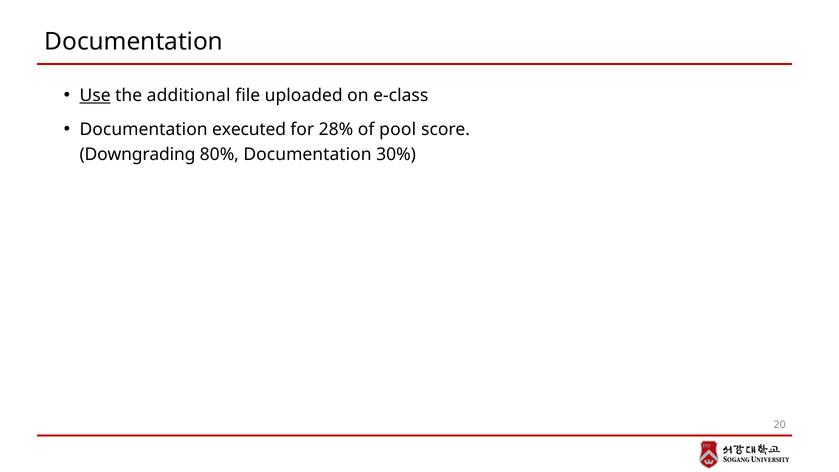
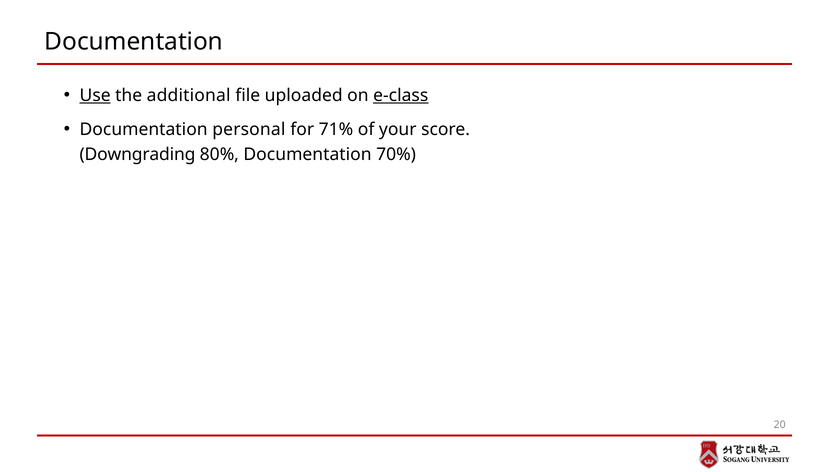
e-class underline: none -> present (401, 96)
executed: executed -> personal (249, 129)
28%: 28% -> 71% (336, 129)
pool: pool -> your (398, 129)
30%: 30% -> 70% (396, 155)
